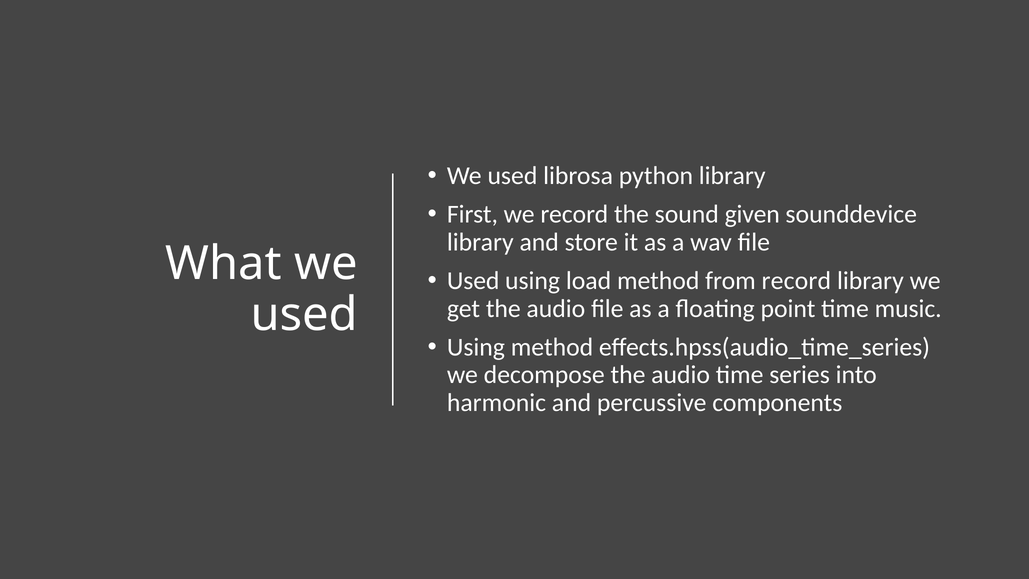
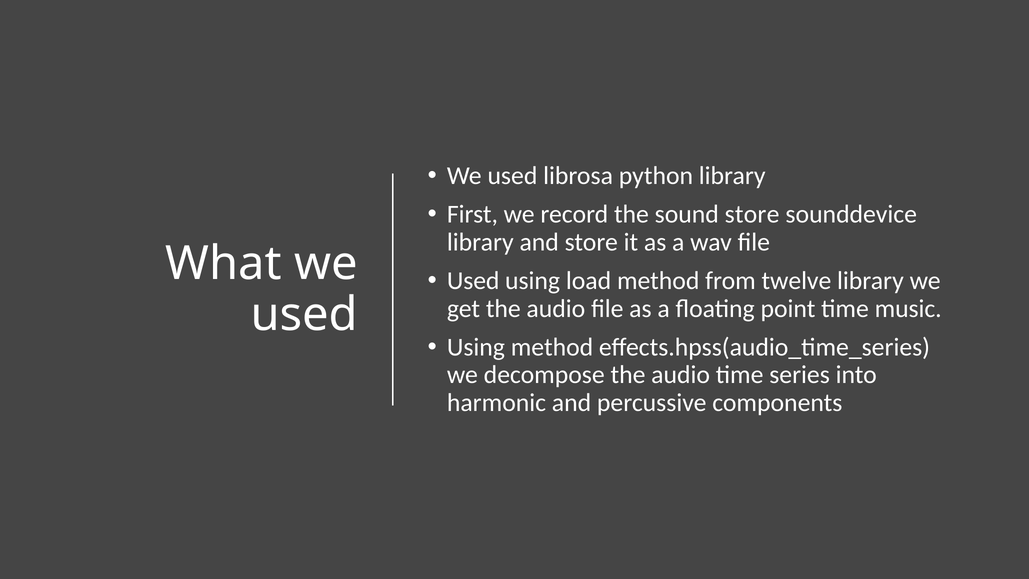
sound given: given -> store (752, 214)
from record: record -> twelve (796, 281)
